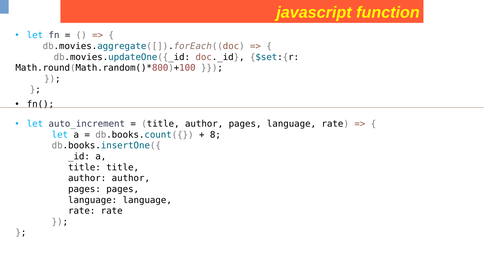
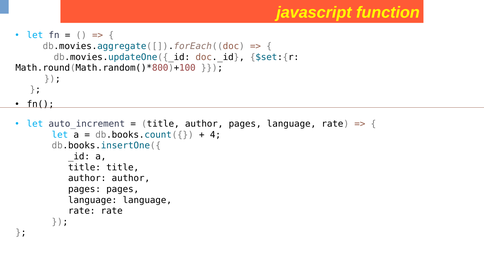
8: 8 -> 4 (215, 135)
